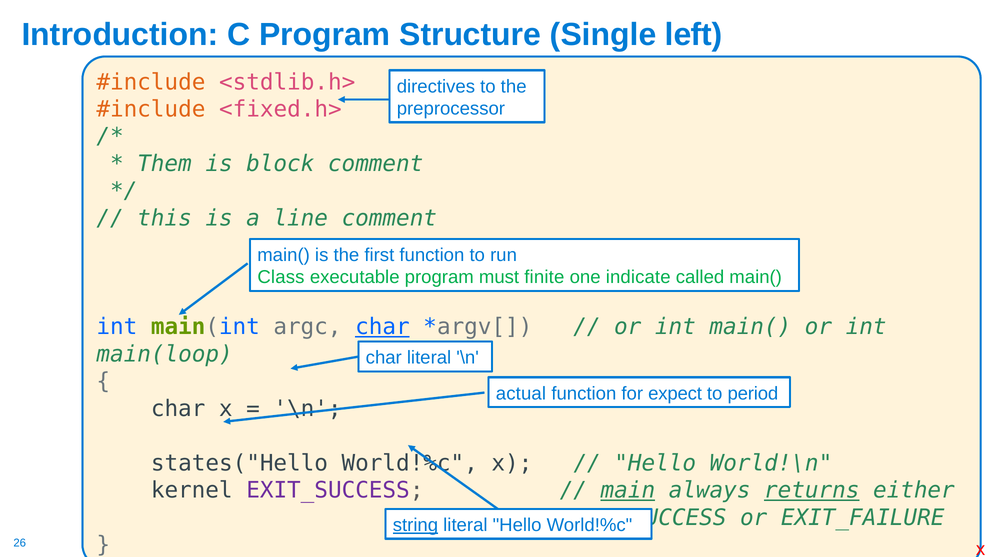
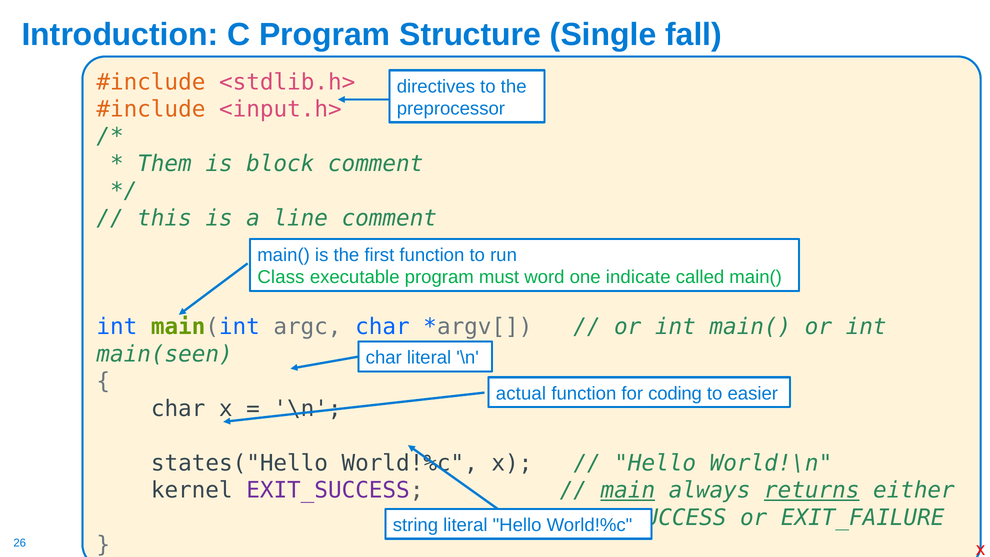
left: left -> fall (694, 35)
<fixed.h>: <fixed.h> -> <input.h> (280, 109)
finite: finite -> word (544, 277)
char underline: present -> none (382, 327)
main(loop: main(loop -> main(seen (165, 354)
expect: expect -> coding (675, 393)
period: period -> easier (753, 393)
string underline: present -> none (415, 525)
